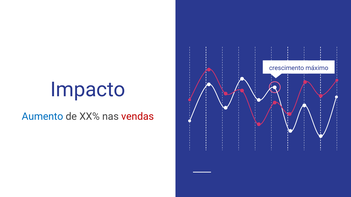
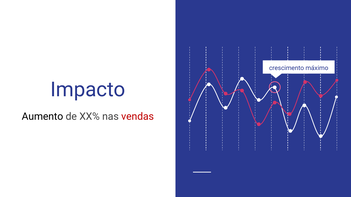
Aumento colour: blue -> black (42, 117)
